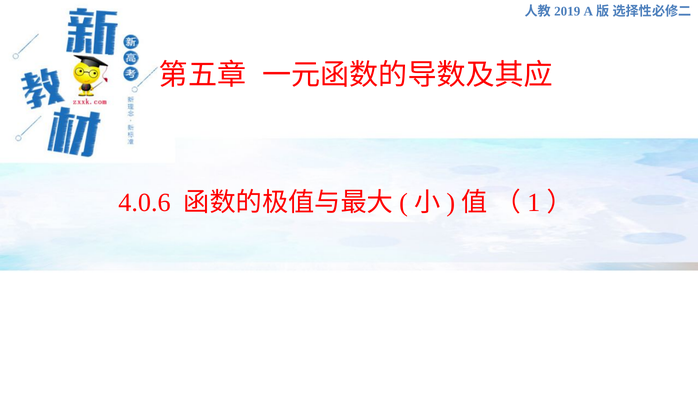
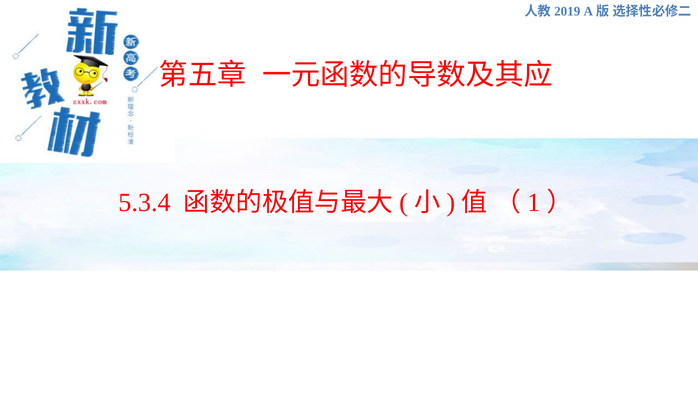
4.0.6: 4.0.6 -> 5.3.4 (144, 202)
